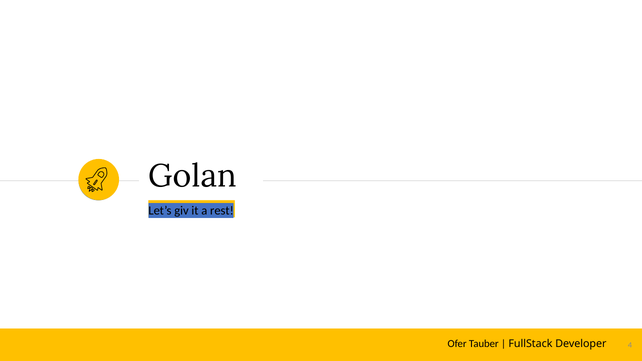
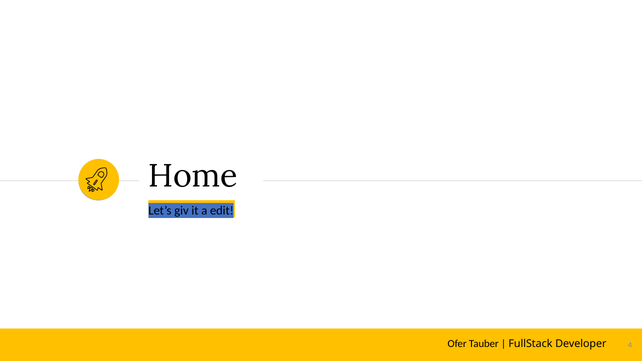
Golan: Golan -> Home (193, 176)
rest: rest -> edit (222, 211)
